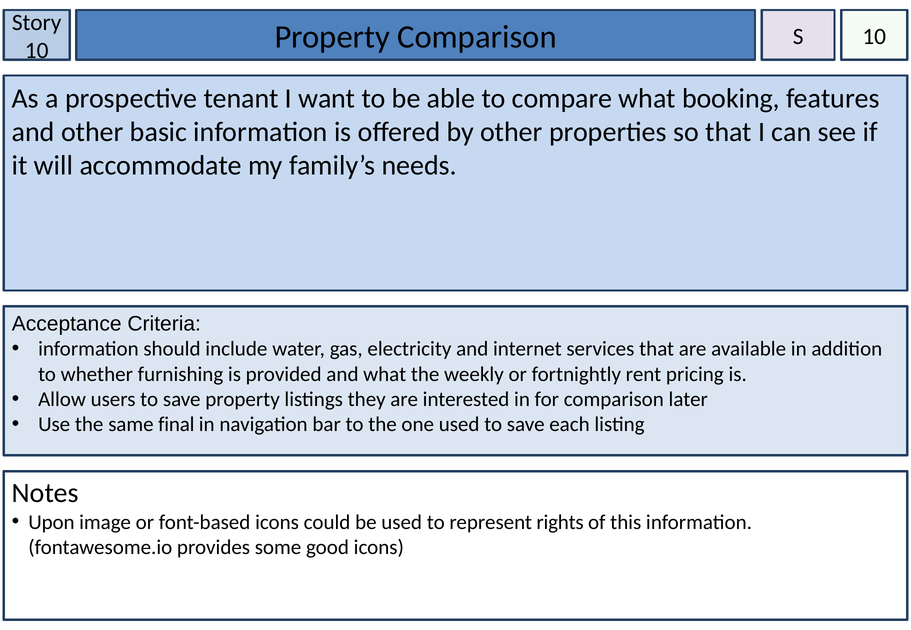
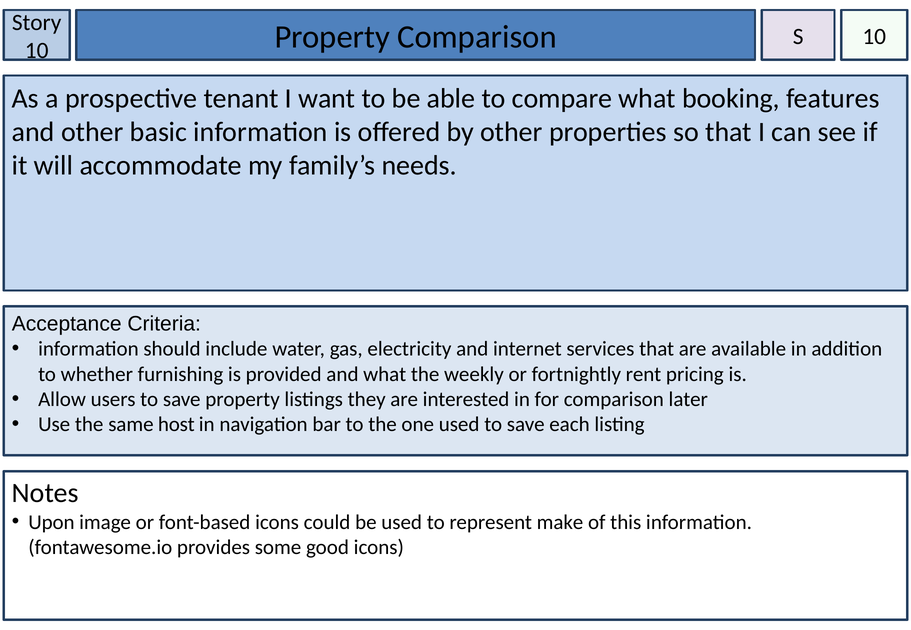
final: final -> host (176, 425)
rights: rights -> make (560, 523)
